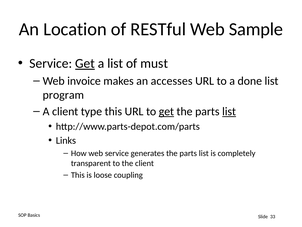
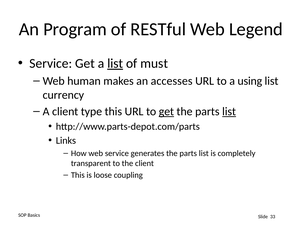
Location: Location -> Program (75, 29)
Sample: Sample -> Legend (256, 29)
Get underline: present -> none (85, 63)
list underline: none -> present (115, 63)
invoice: invoice -> human (84, 81)
done: done -> using (250, 81)
program: program -> currency (63, 95)
